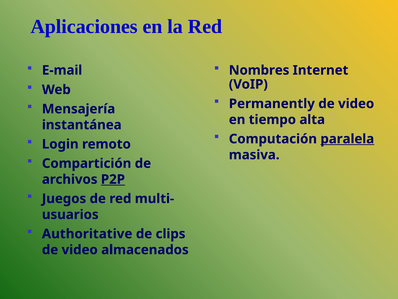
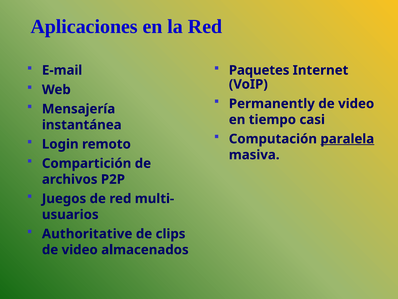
Nombres: Nombres -> Paquetes (259, 70)
alta: alta -> casi (312, 119)
P2P underline: present -> none (113, 179)
